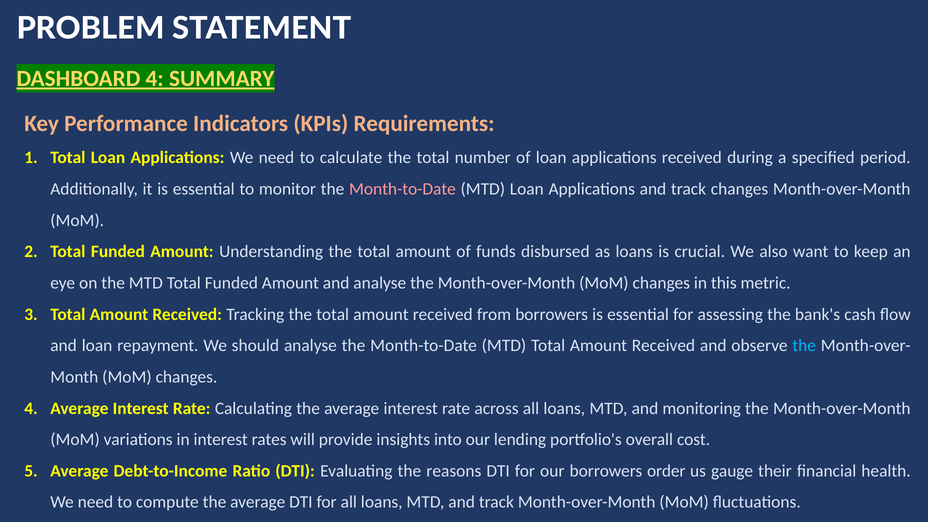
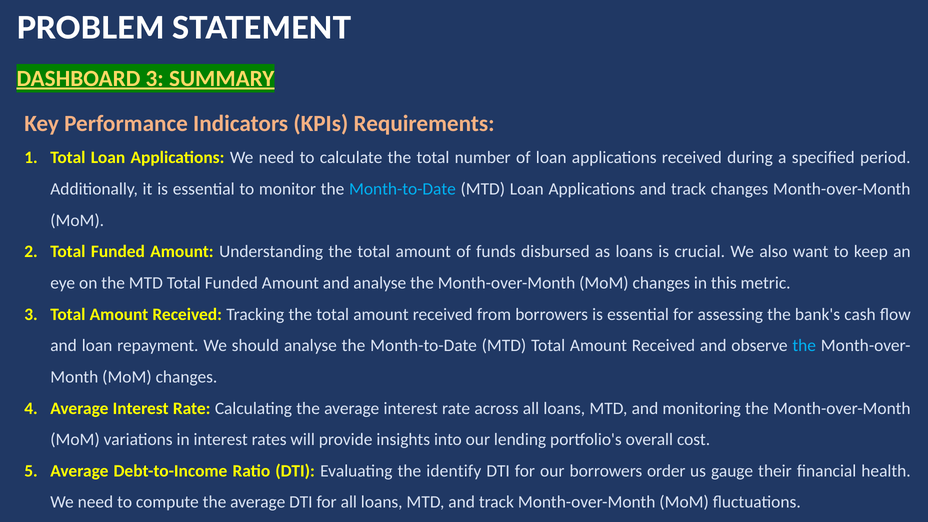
DASHBOARD 4: 4 -> 3 (155, 78)
Month-to-Date colour: pink -> light blue (402, 189)
reasons: reasons -> identify (454, 471)
